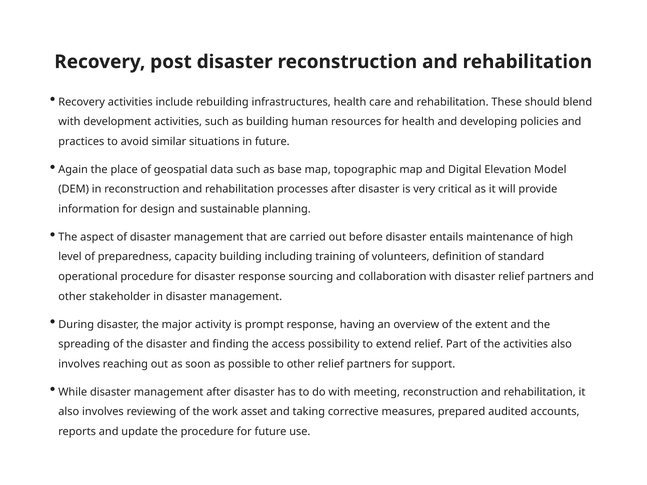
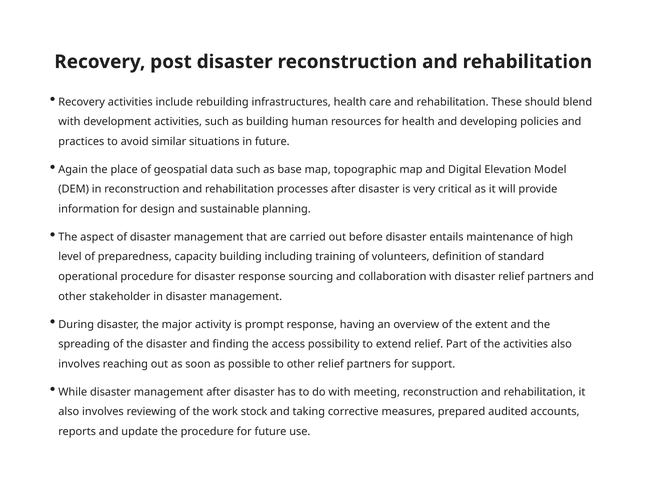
asset: asset -> stock (254, 412)
